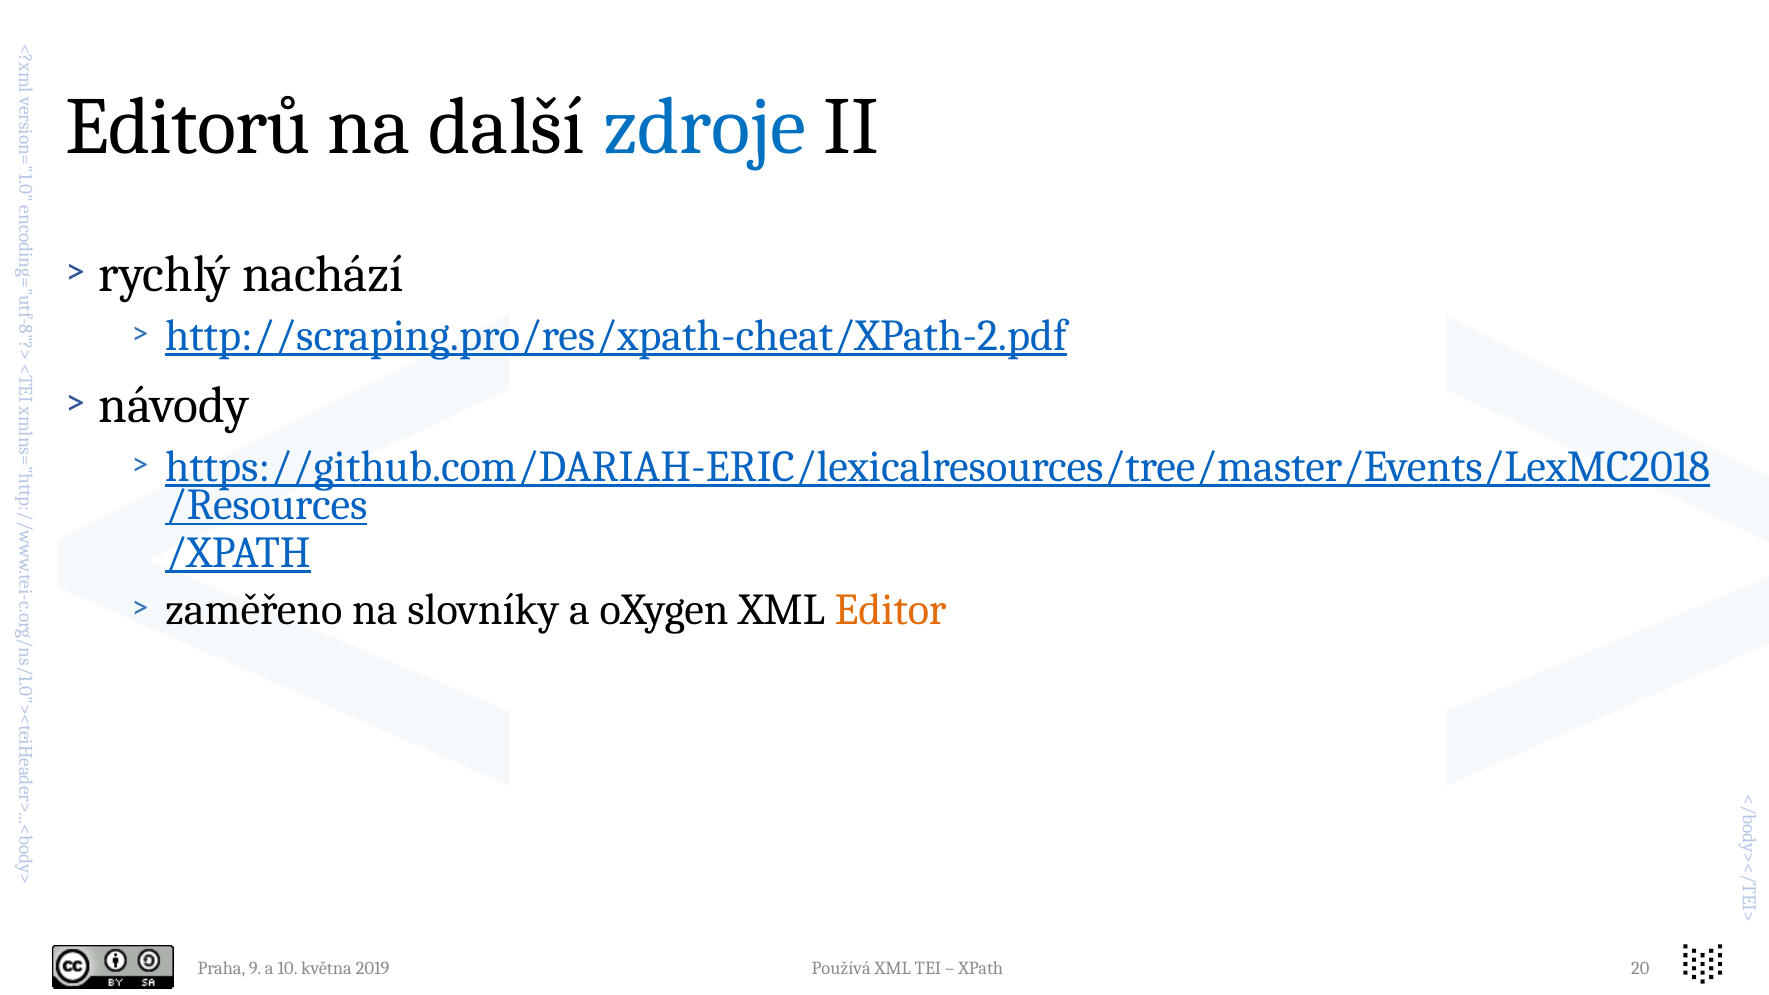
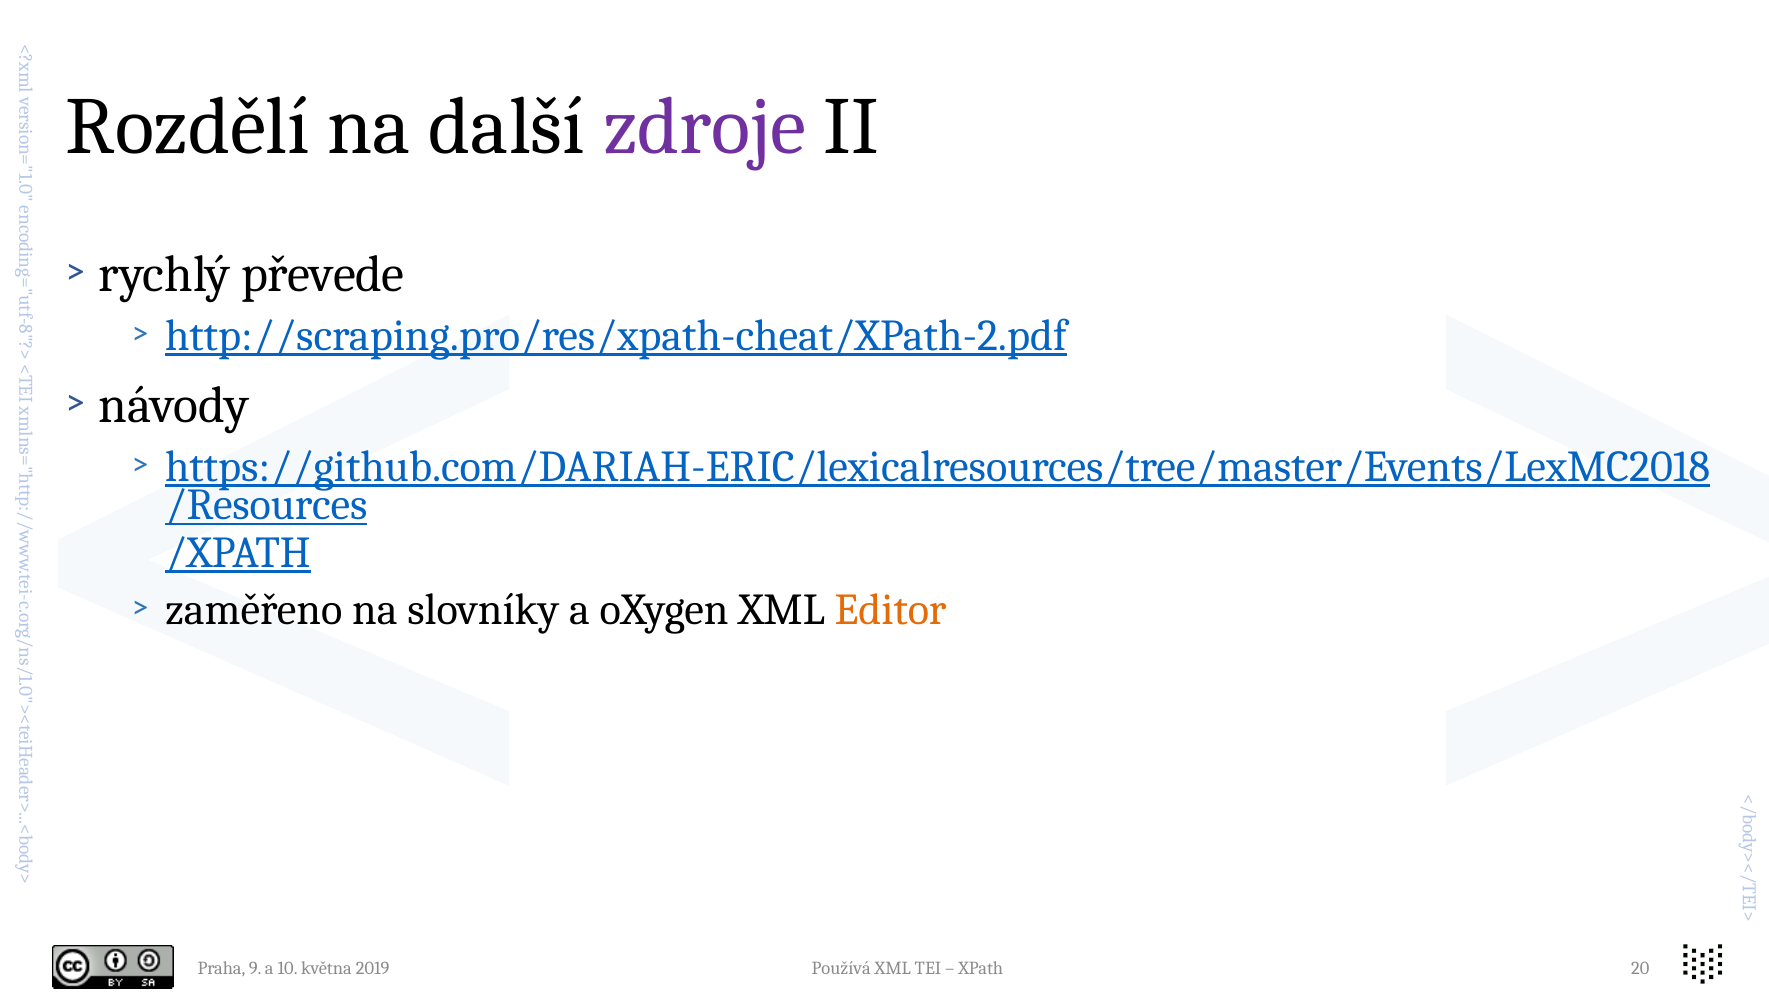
Editorů: Editorů -> Rozdělí (188, 127)
zdroje colour: blue -> purple (705, 127)
nachází: nachází -> převede (323, 274)
